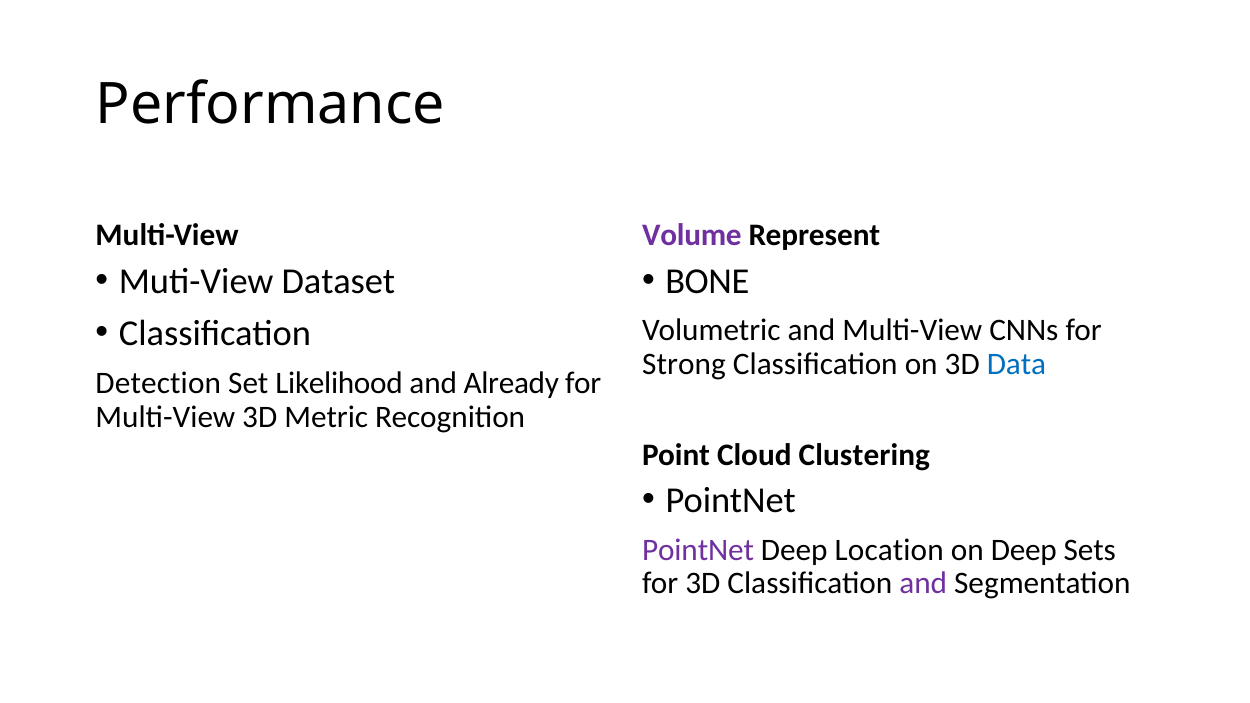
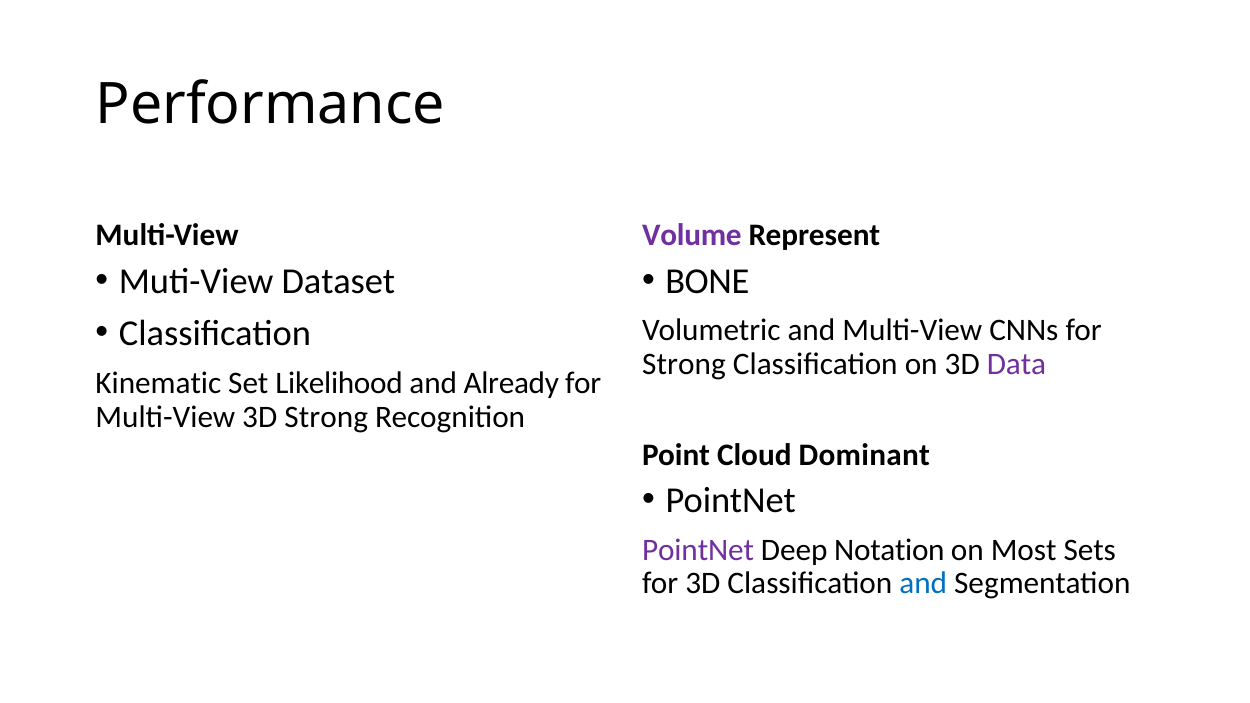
Data colour: blue -> purple (1016, 364)
Detection: Detection -> Kinematic (158, 383)
3D Metric: Metric -> Strong (326, 417)
Clustering: Clustering -> Dominant (864, 455)
Location: Location -> Notation (889, 550)
on Deep: Deep -> Most (1024, 550)
and colour: purple -> blue (923, 584)
